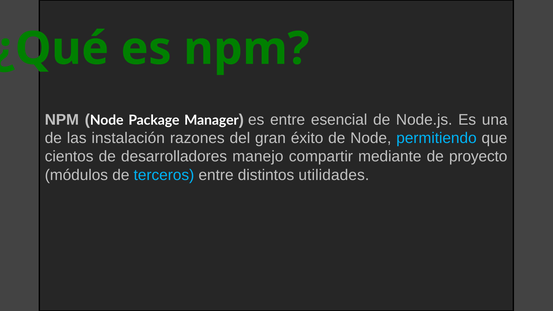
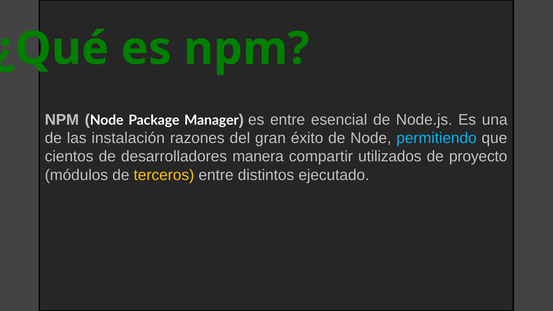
manejo: manejo -> manera (258, 157)
mediante: mediante -> utilizados (390, 157)
terceros colour: light blue -> yellow (164, 175)
utilidades: utilidades -> ejecutado (334, 175)
